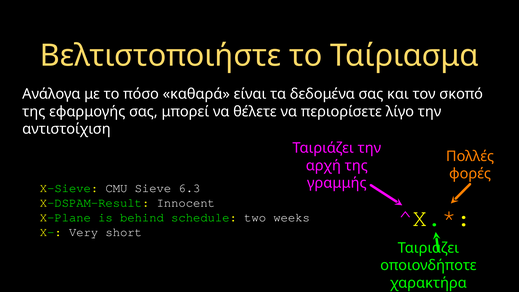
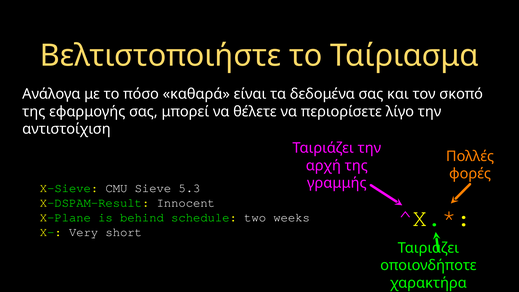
6.3: 6.3 -> 5.3 (189, 188)
